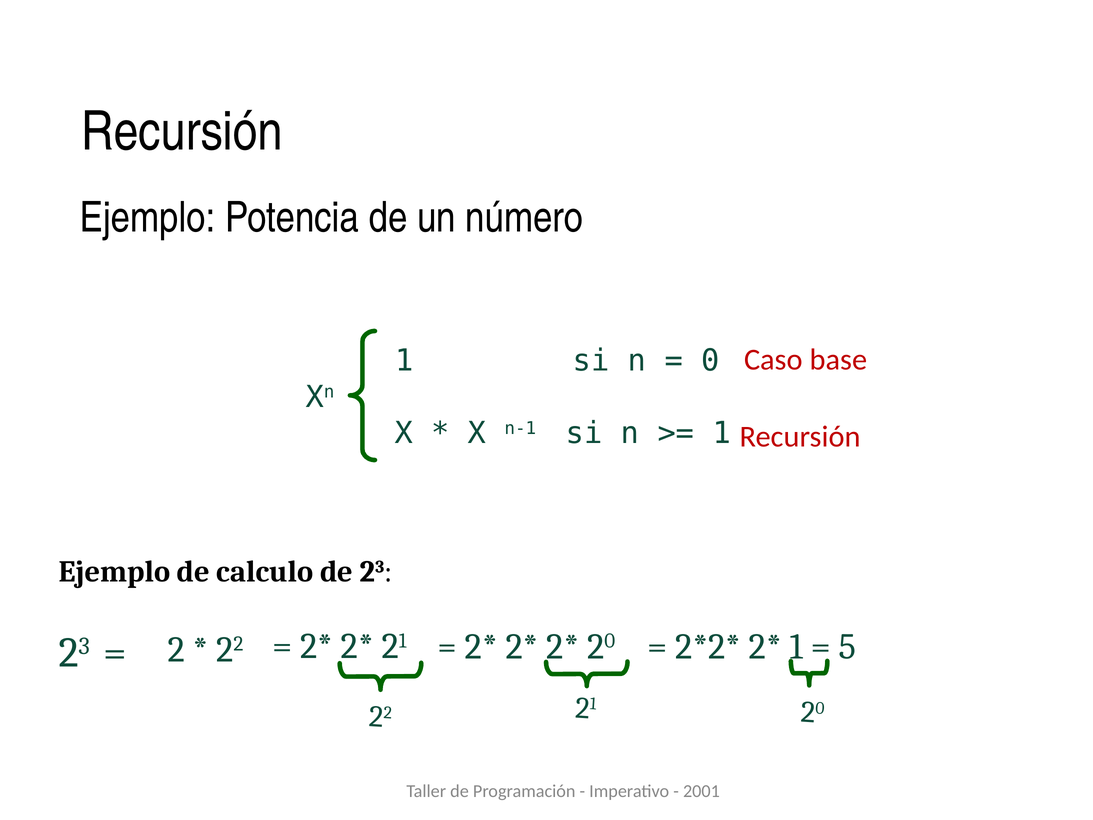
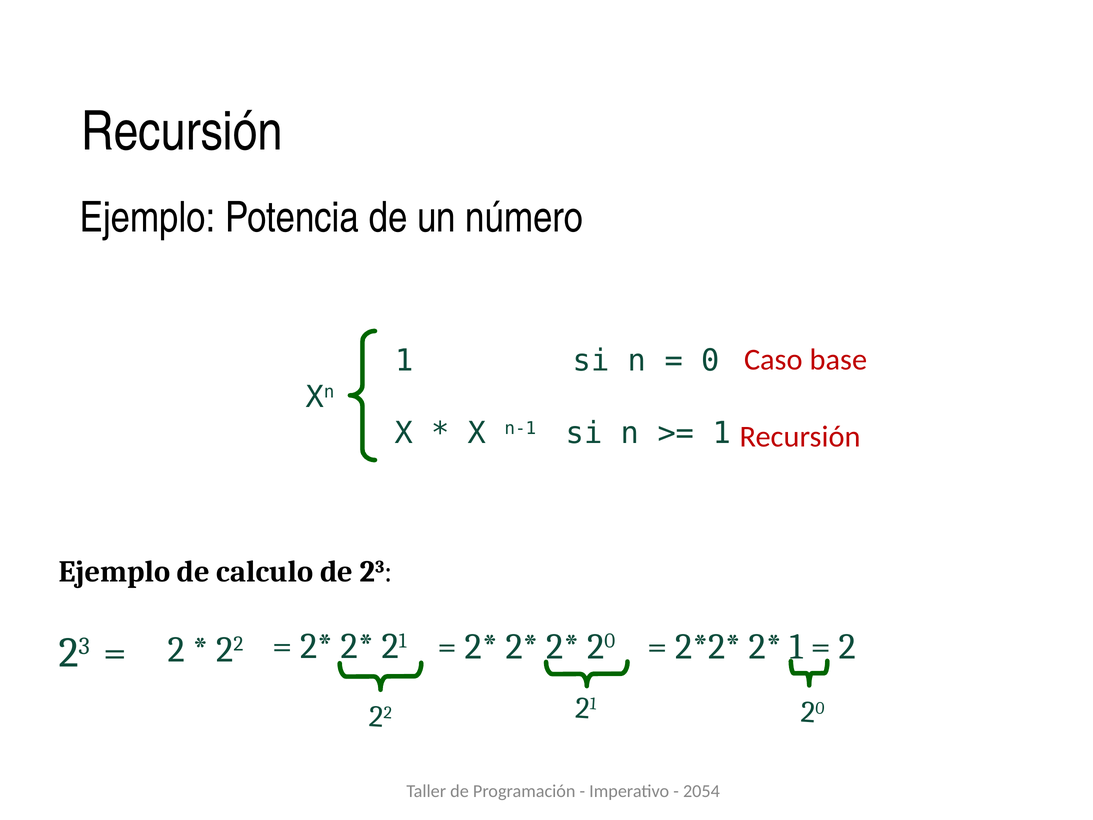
5: 5 -> 2 (848, 647)
2001: 2001 -> 2054 (701, 791)
